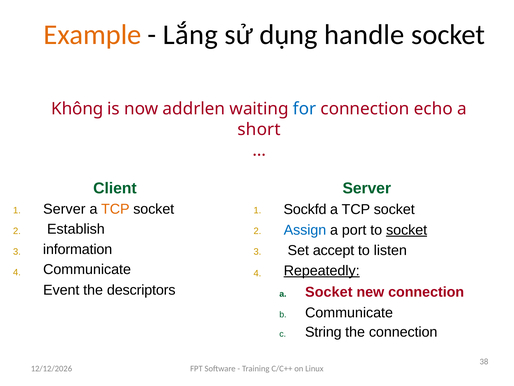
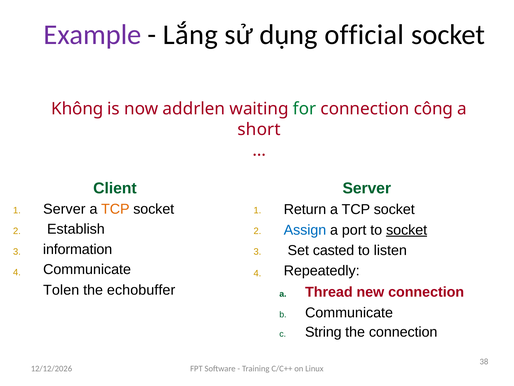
Example colour: orange -> purple (92, 35)
handle: handle -> official (364, 35)
for colour: blue -> green (305, 109)
echo: echo -> công (433, 109)
Sockfd: Sockfd -> Return (305, 209)
accept: accept -> casted (334, 250)
Repeatedly underline: present -> none (322, 270)
Event: Event -> Tolen (61, 290)
descriptors: descriptors -> echobuffer (141, 290)
a Socket: Socket -> Thread (329, 292)
